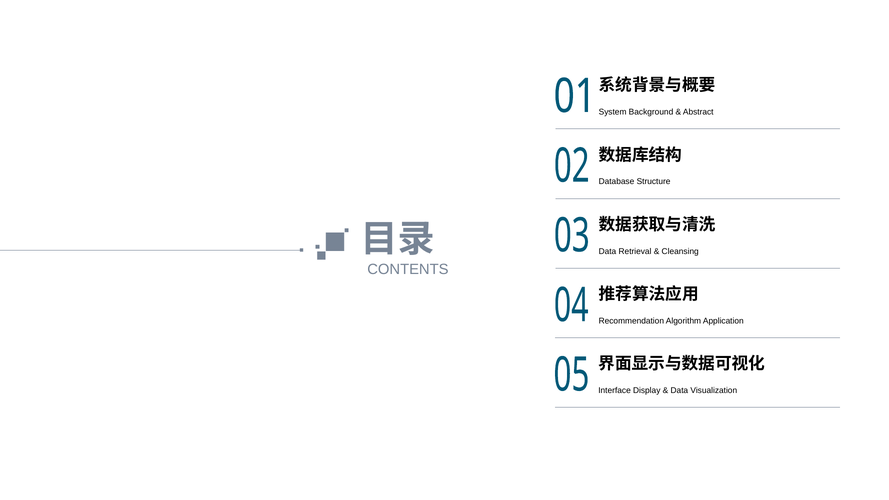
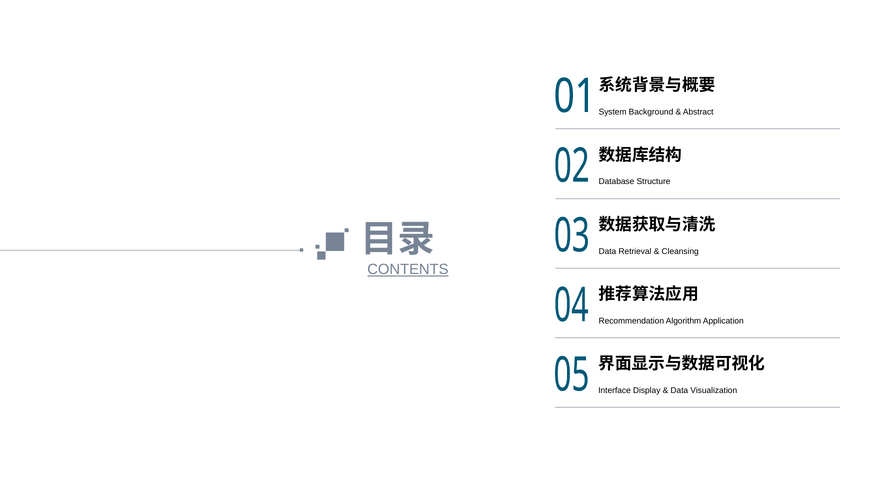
CONTENTS underline: none -> present (408, 270)
